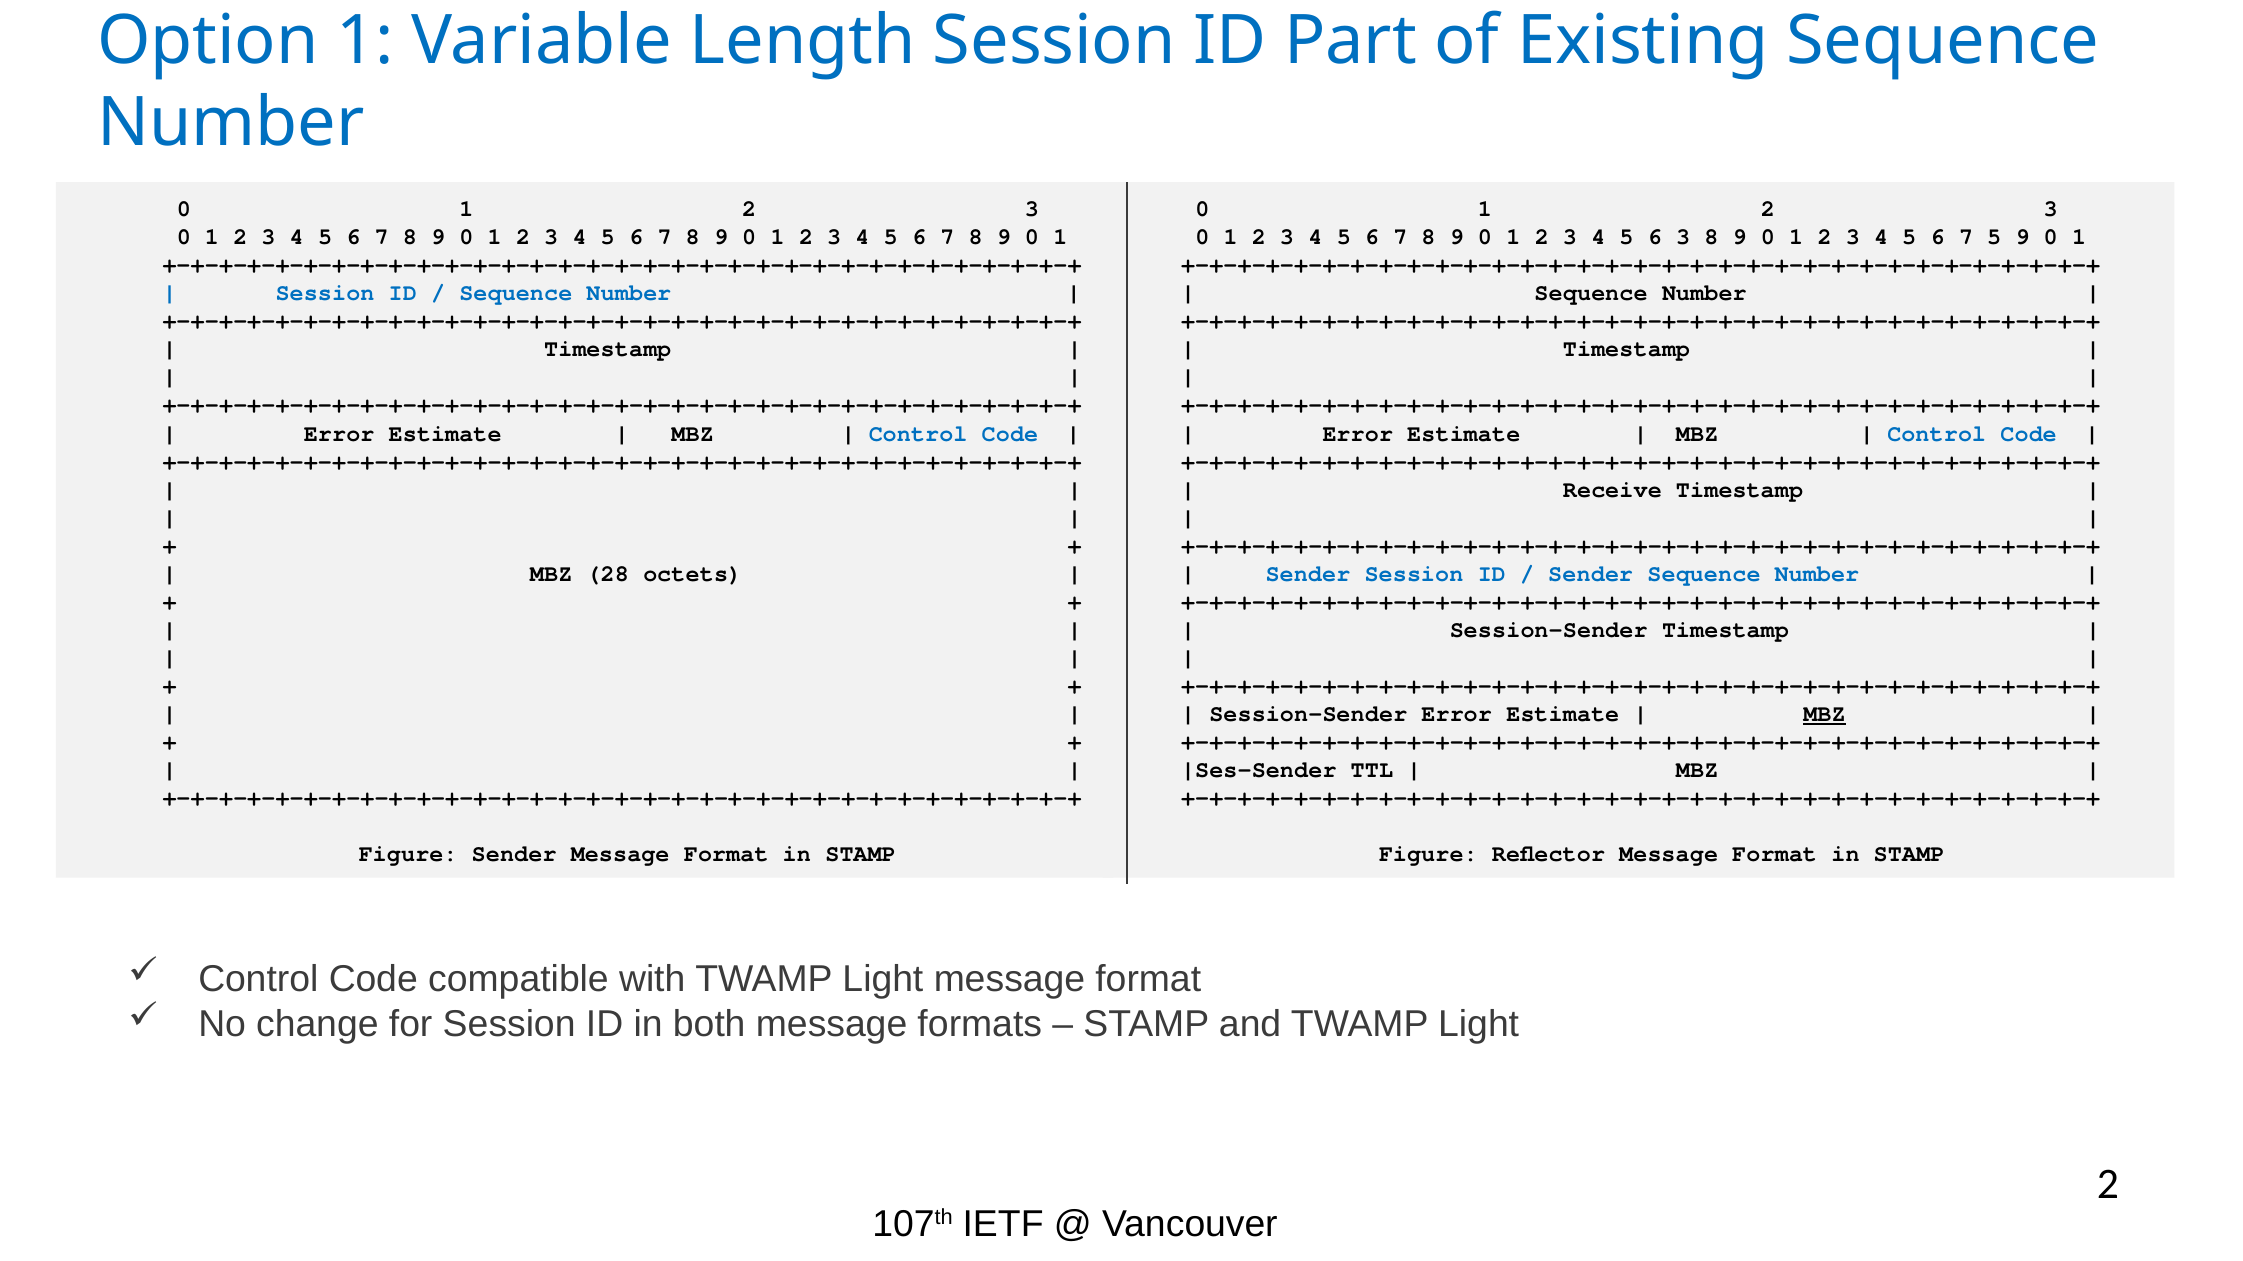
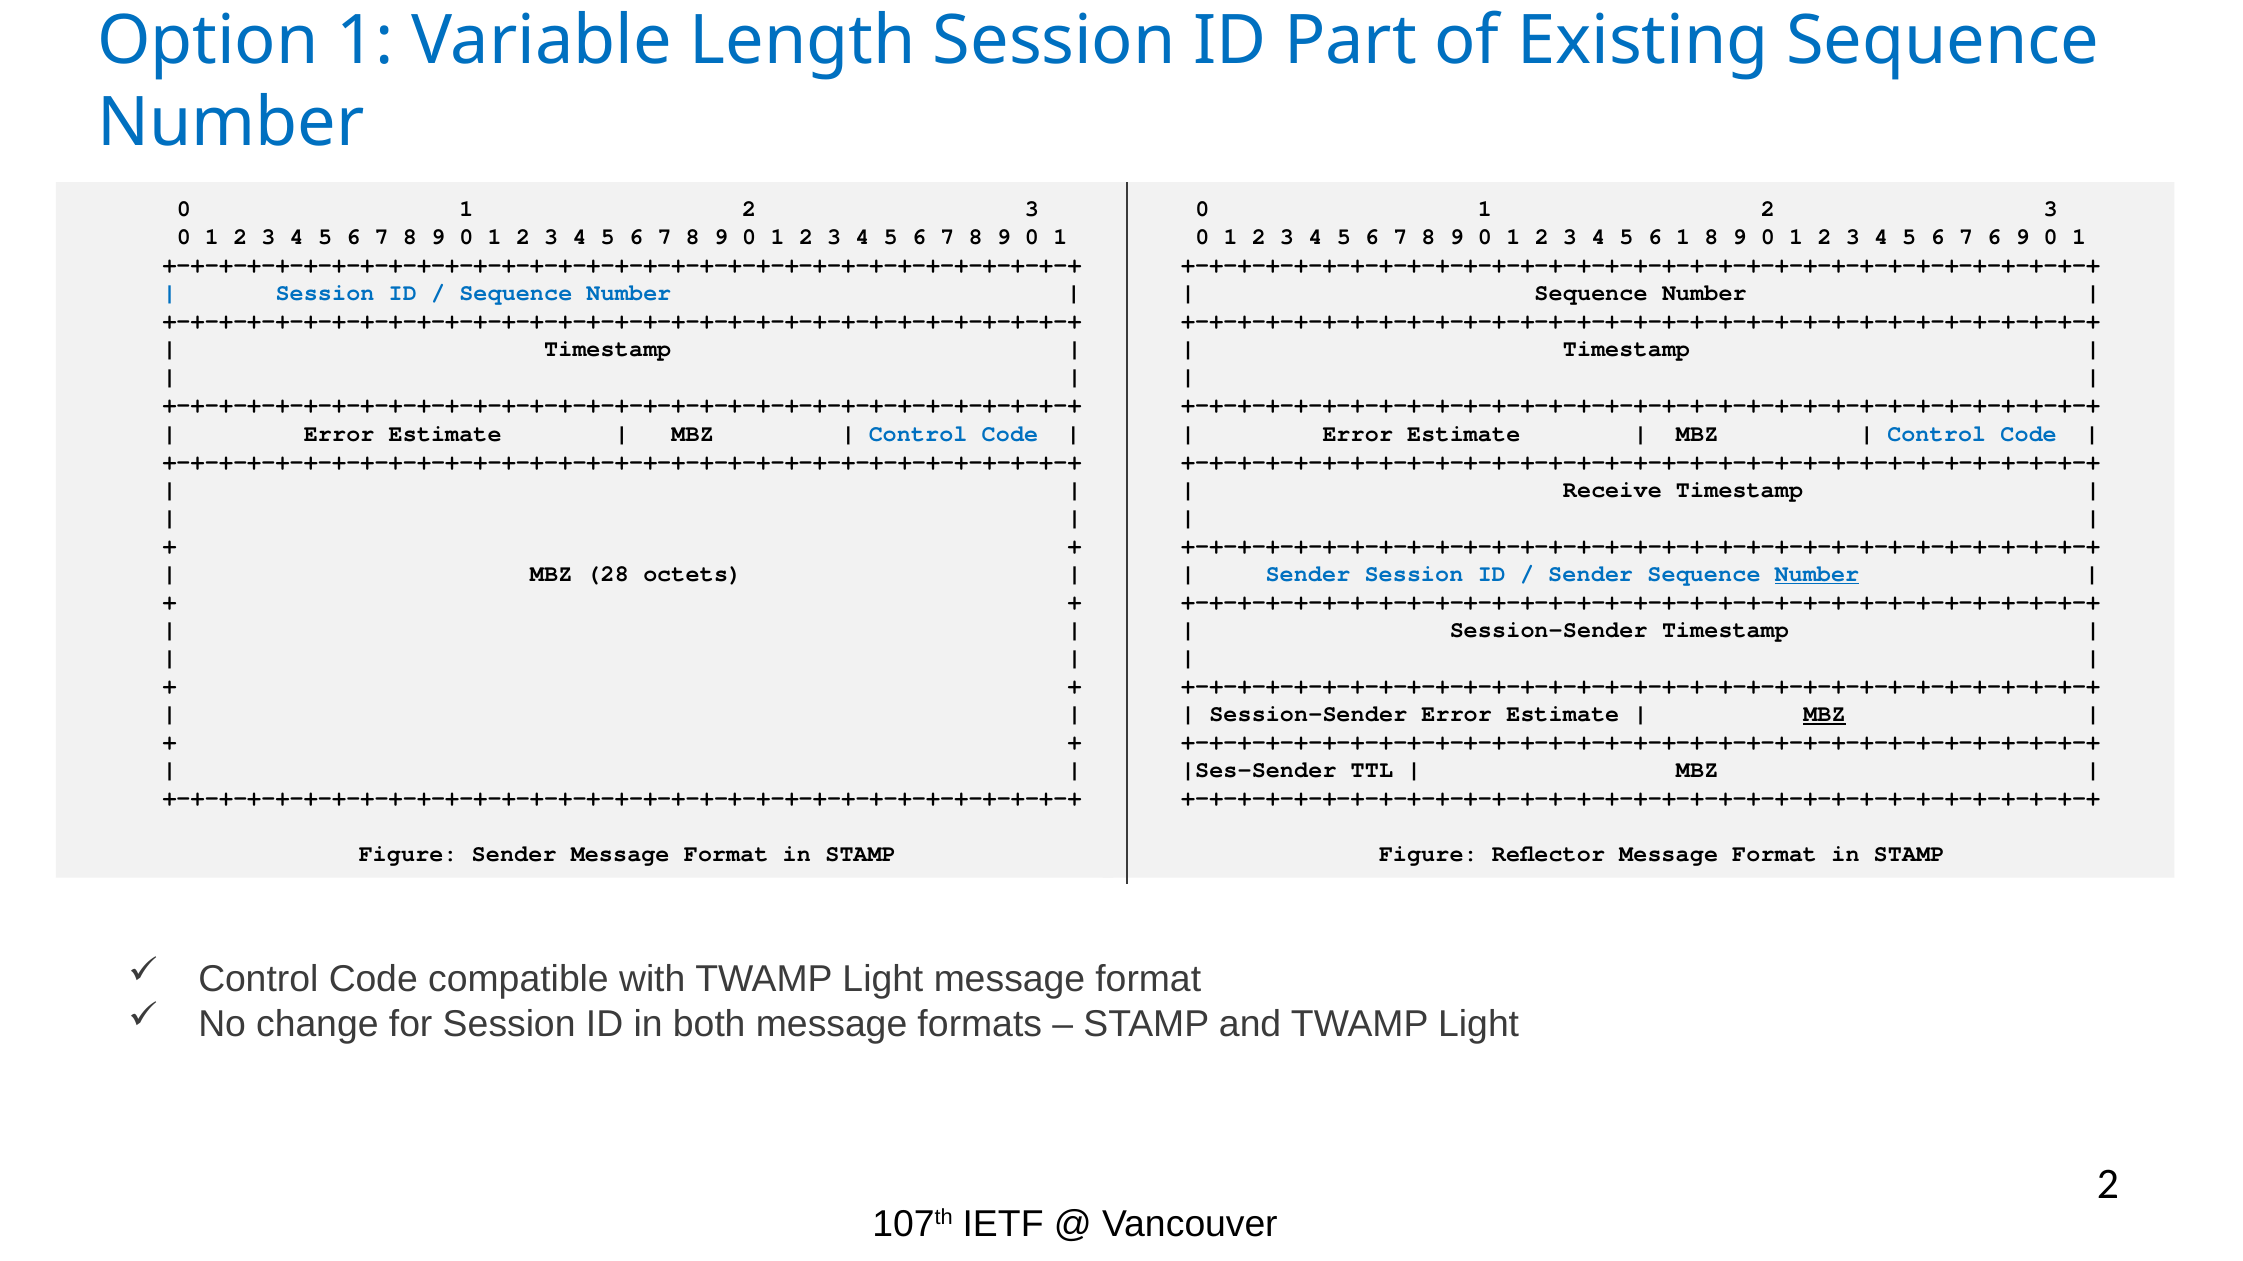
6 3: 3 -> 1 (1683, 237)
7 5: 5 -> 6 (1994, 237)
Number underline: none -> present (1817, 574)
